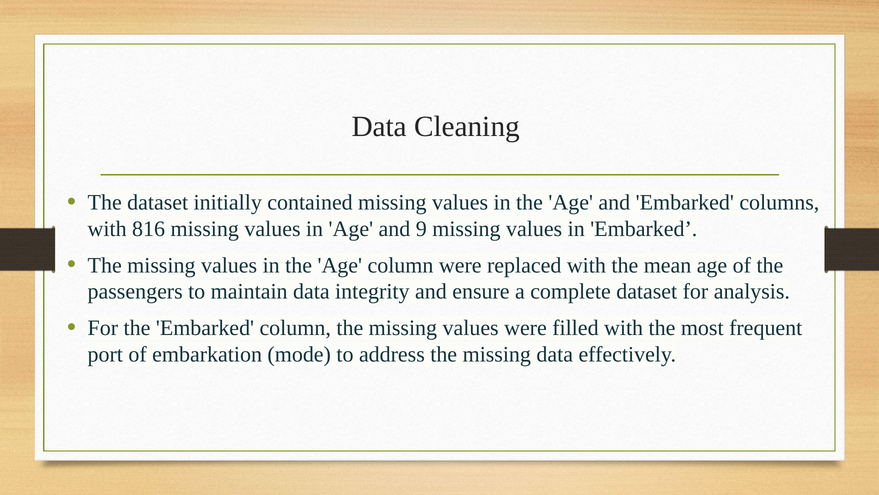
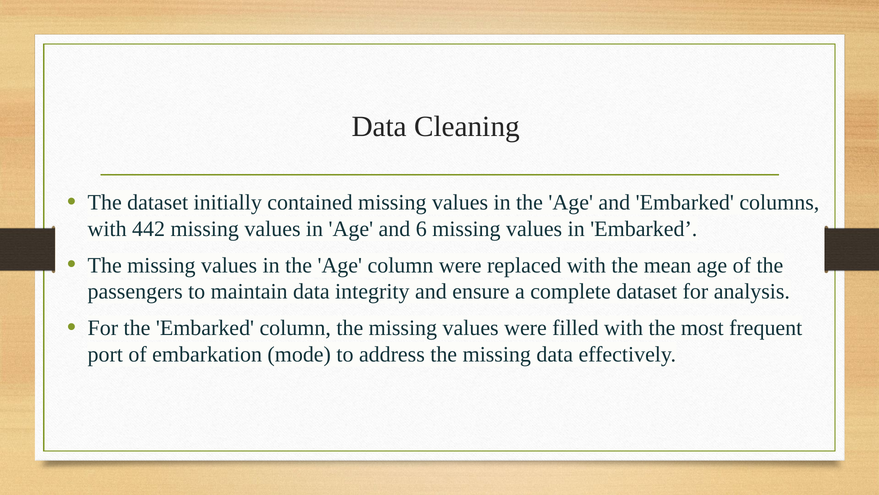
816: 816 -> 442 (149, 229)
9: 9 -> 6 (421, 229)
